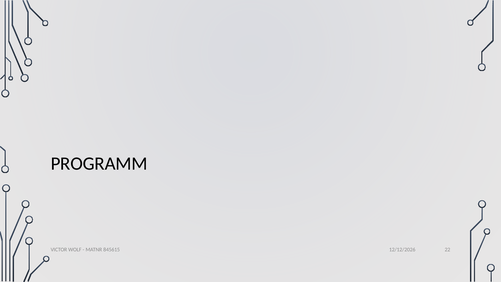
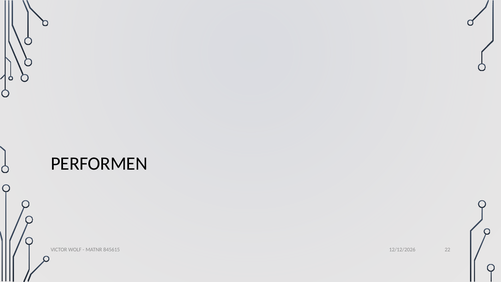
PROGRAMM: PROGRAMM -> PERFORMEN (99, 163)
